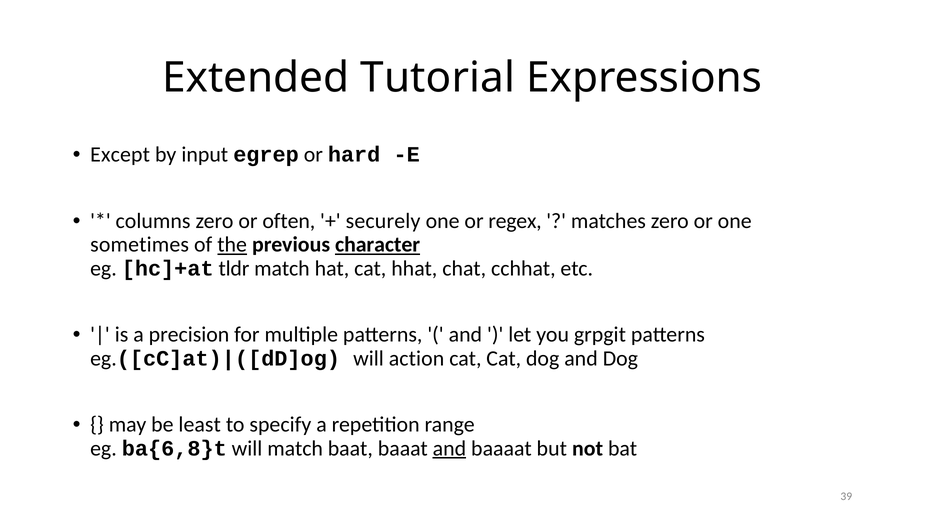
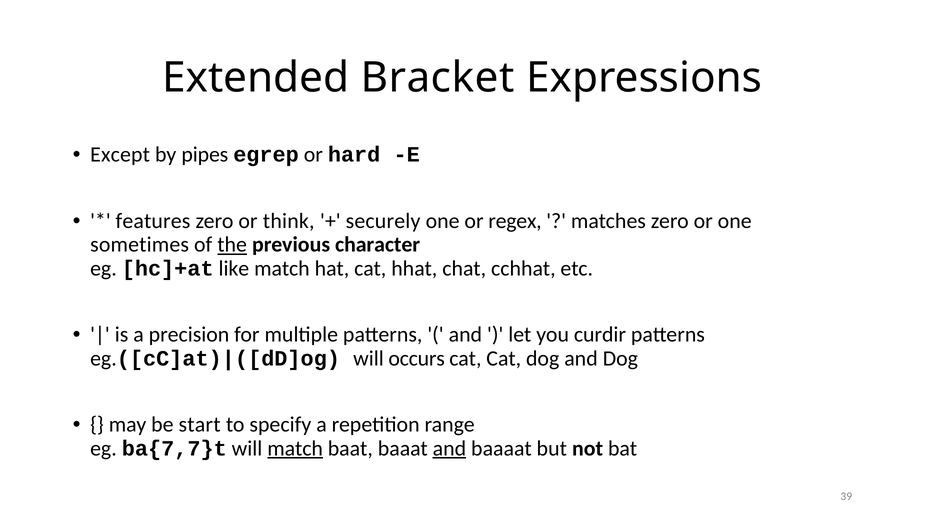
Tutorial: Tutorial -> Bracket (438, 78)
input: input -> pipes (205, 155)
columns: columns -> features (153, 221)
often: often -> think (289, 221)
character underline: present -> none (378, 245)
tldr: tldr -> like (234, 268)
grpgit: grpgit -> curdir (600, 335)
action: action -> occurs (417, 359)
least: least -> start (200, 425)
ba{6,8}t: ba{6,8}t -> ba{7,7}t (174, 449)
match underline: none -> present (295, 449)
